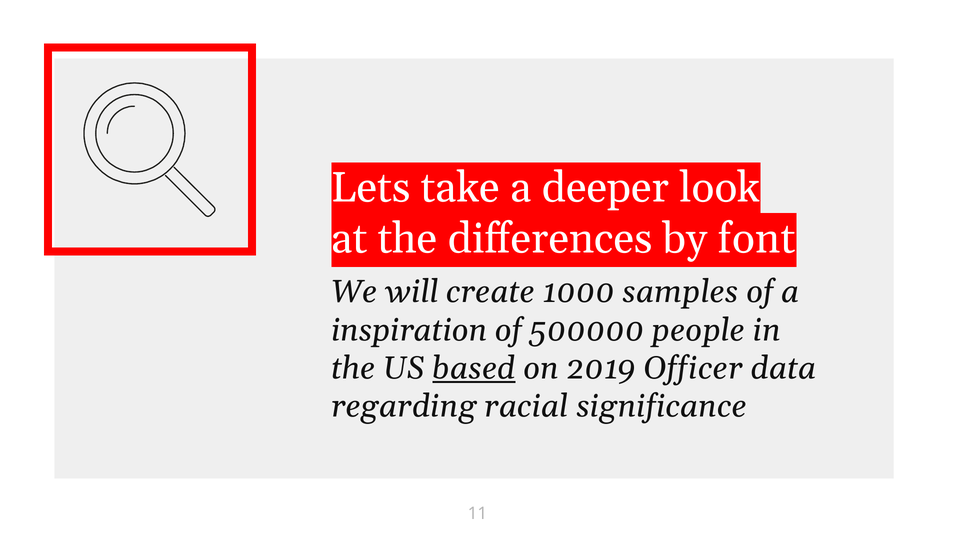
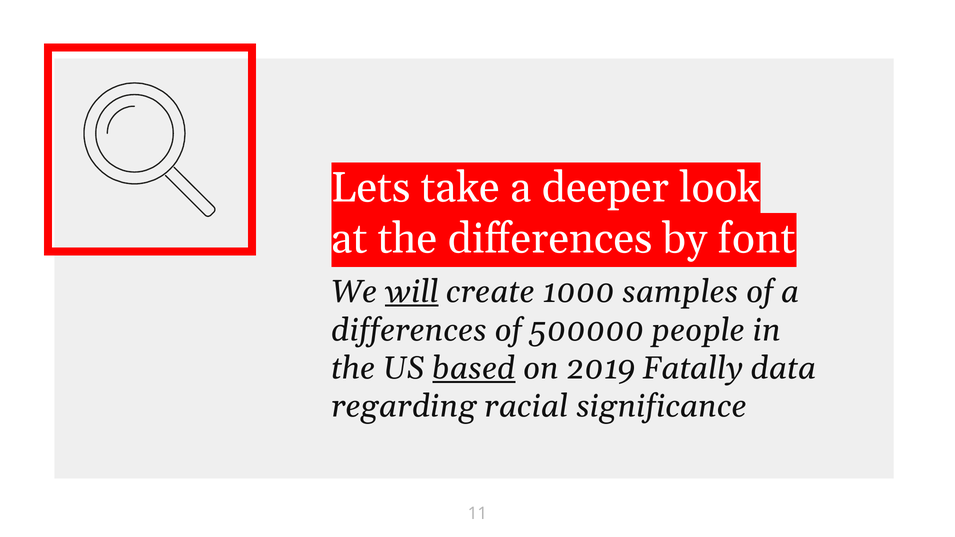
will underline: none -> present (412, 292)
inspiration: inspiration -> differences (409, 330)
Officer: Officer -> Fatally (693, 368)
